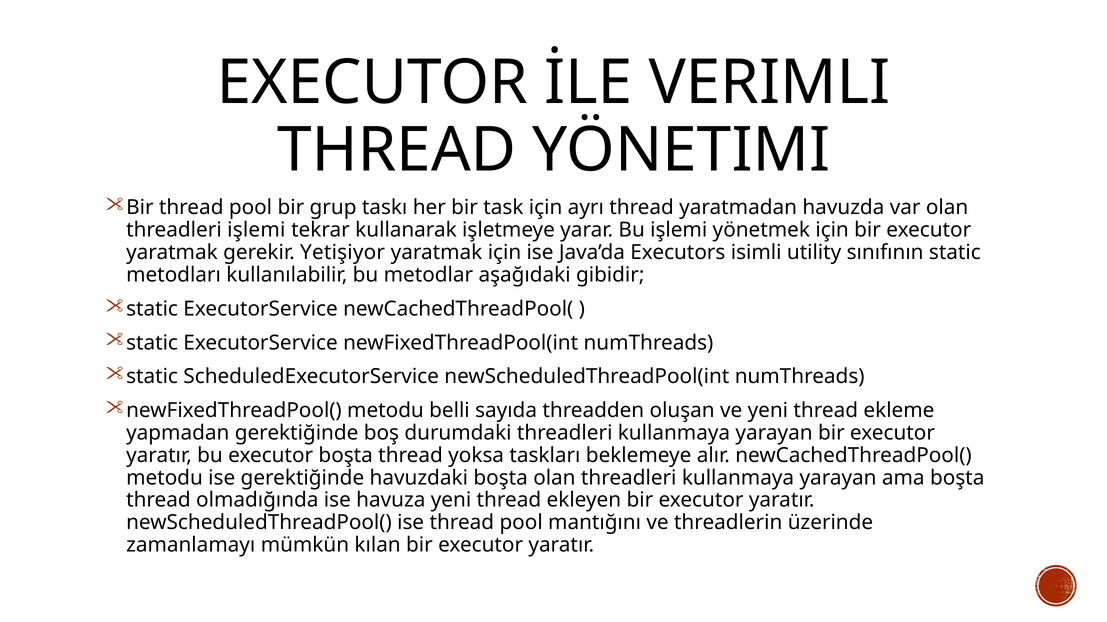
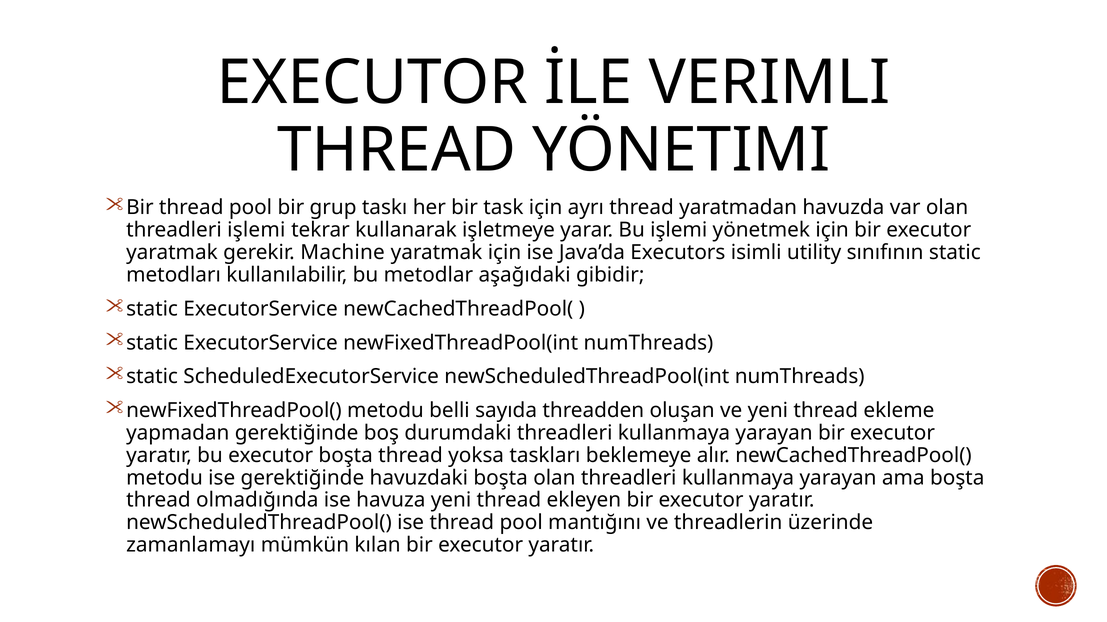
Yetişiyor: Yetişiyor -> Machine (343, 253)
